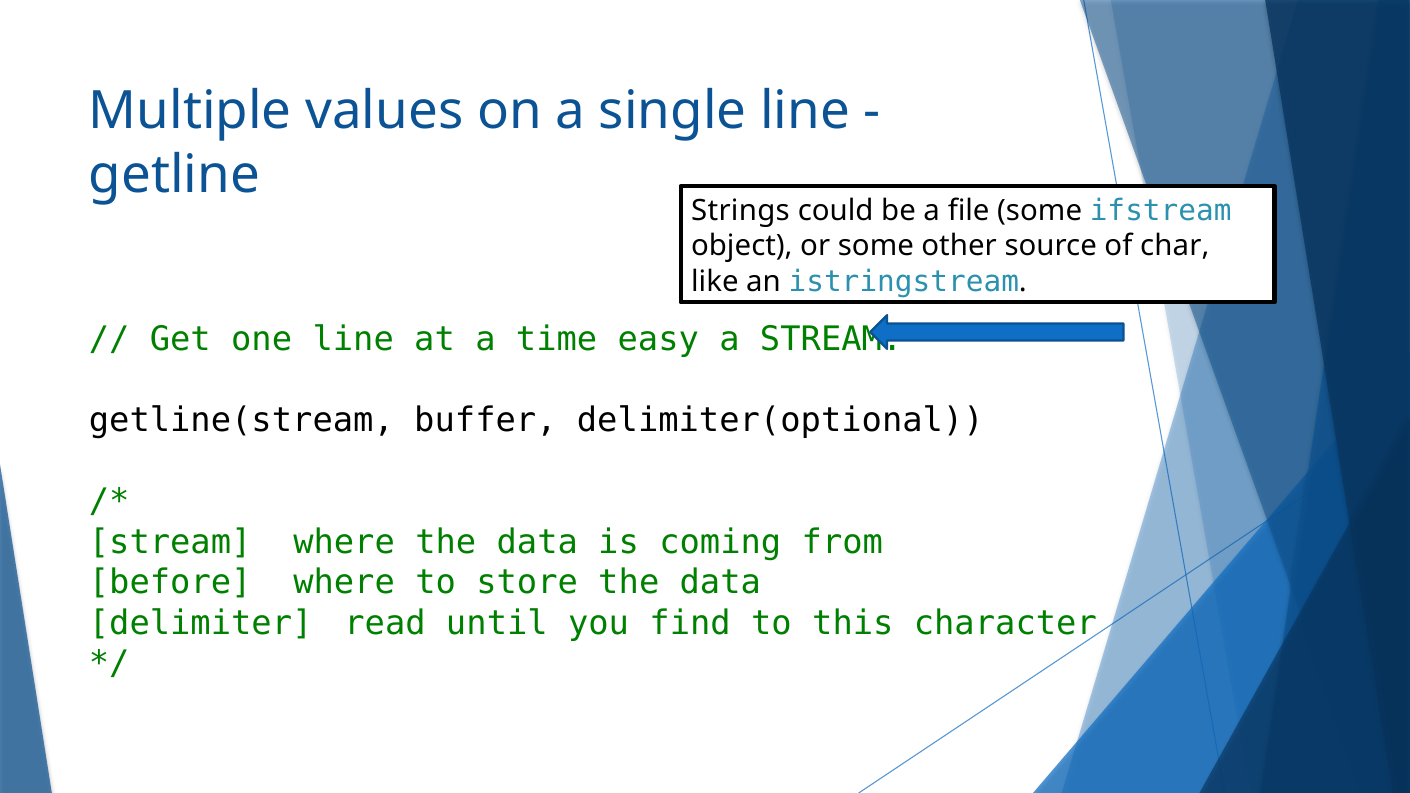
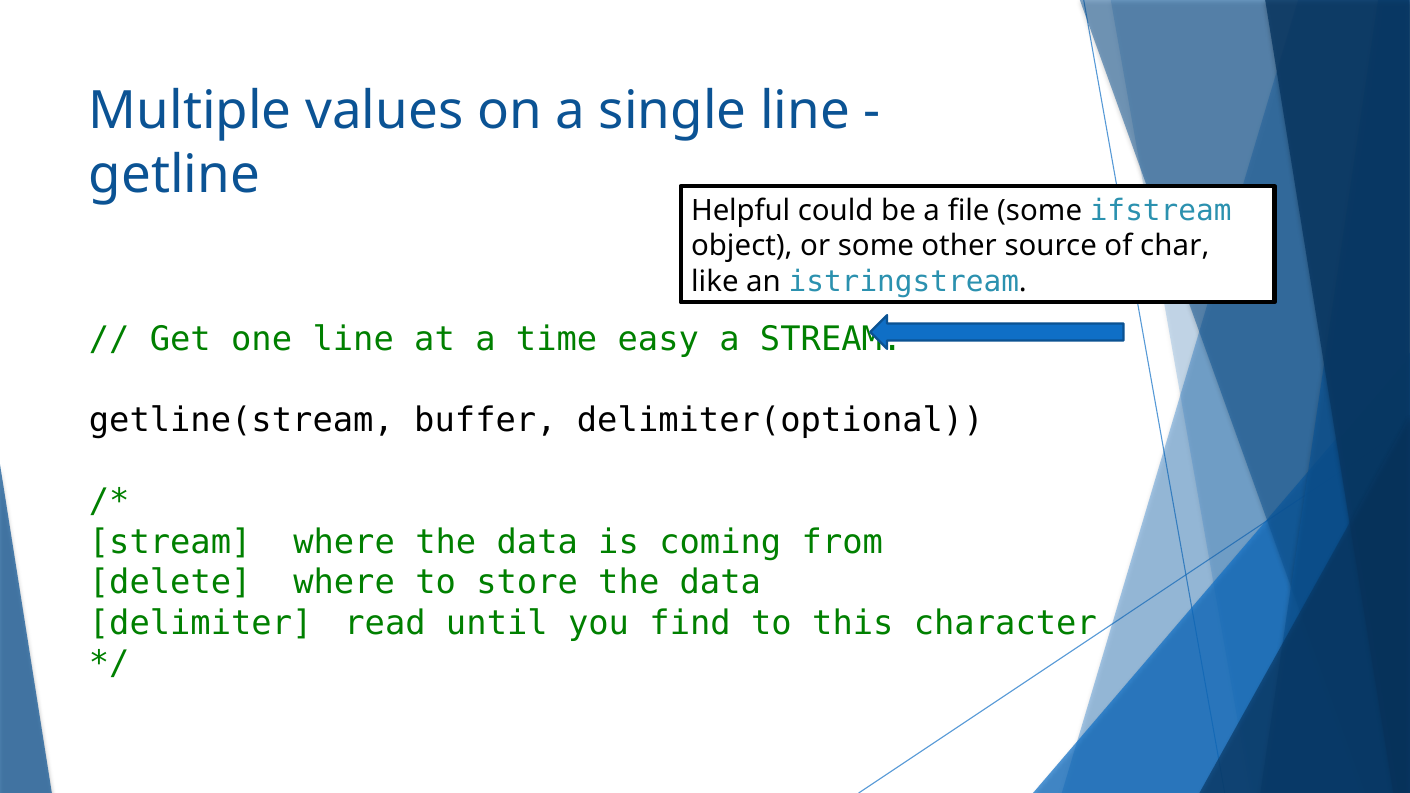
Strings: Strings -> Helpful (741, 211)
before: before -> delete (170, 583)
